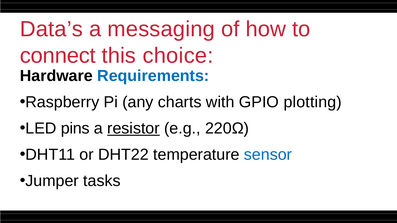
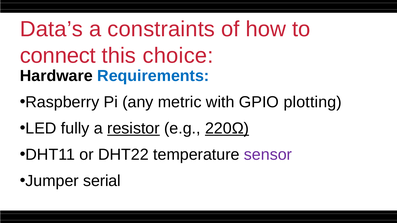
messaging: messaging -> constraints (161, 29)
charts: charts -> metric (180, 102)
pins: pins -> fully (75, 129)
220Ω underline: none -> present (227, 129)
sensor colour: blue -> purple (268, 155)
tasks: tasks -> serial (102, 181)
